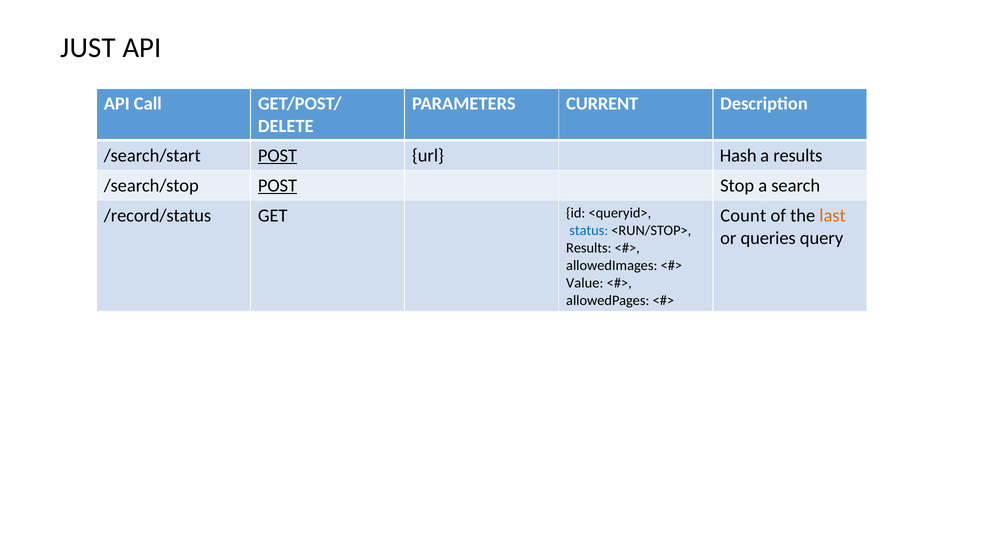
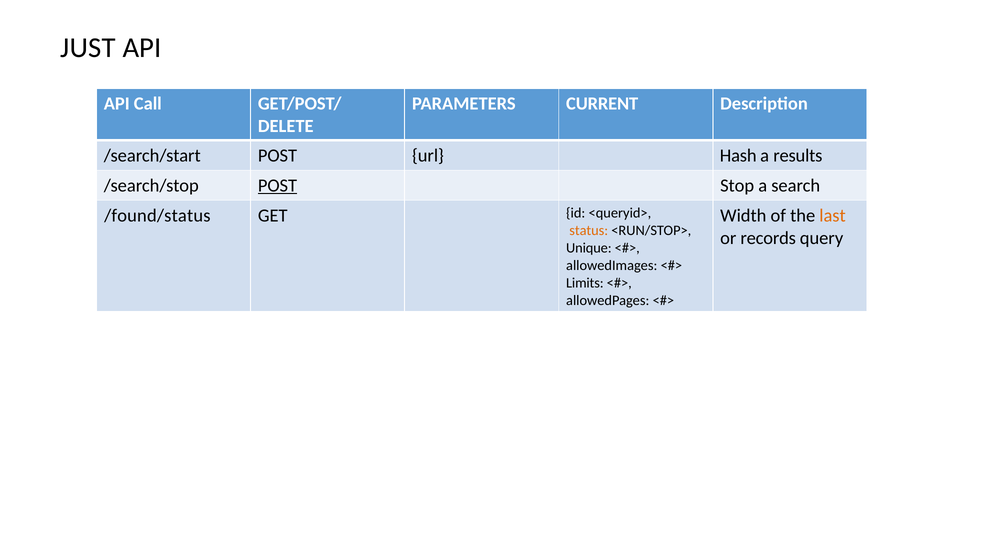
POST underline: present -> none (277, 155)
/record/status: /record/status -> /found/status (157, 215)
Count: Count -> Width (743, 215)
status colour: blue -> orange (589, 230)
queries: queries -> records (768, 238)
Results: Results -> Unique (589, 248)
Value: Value -> Limits (585, 283)
